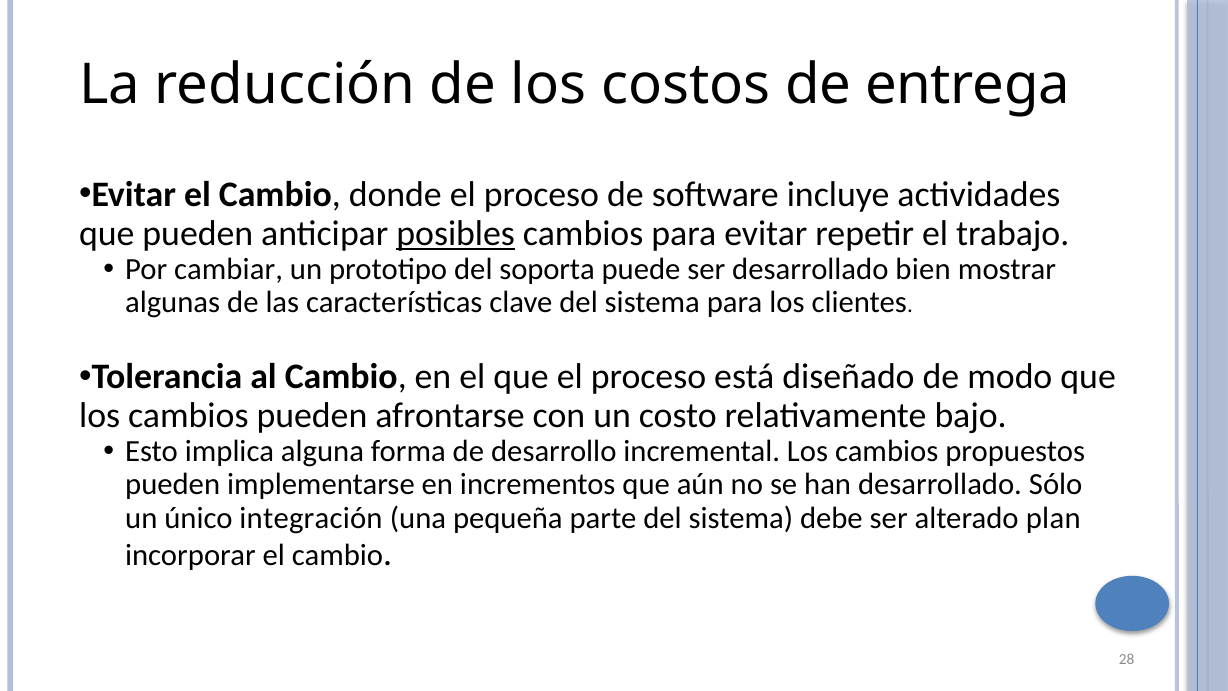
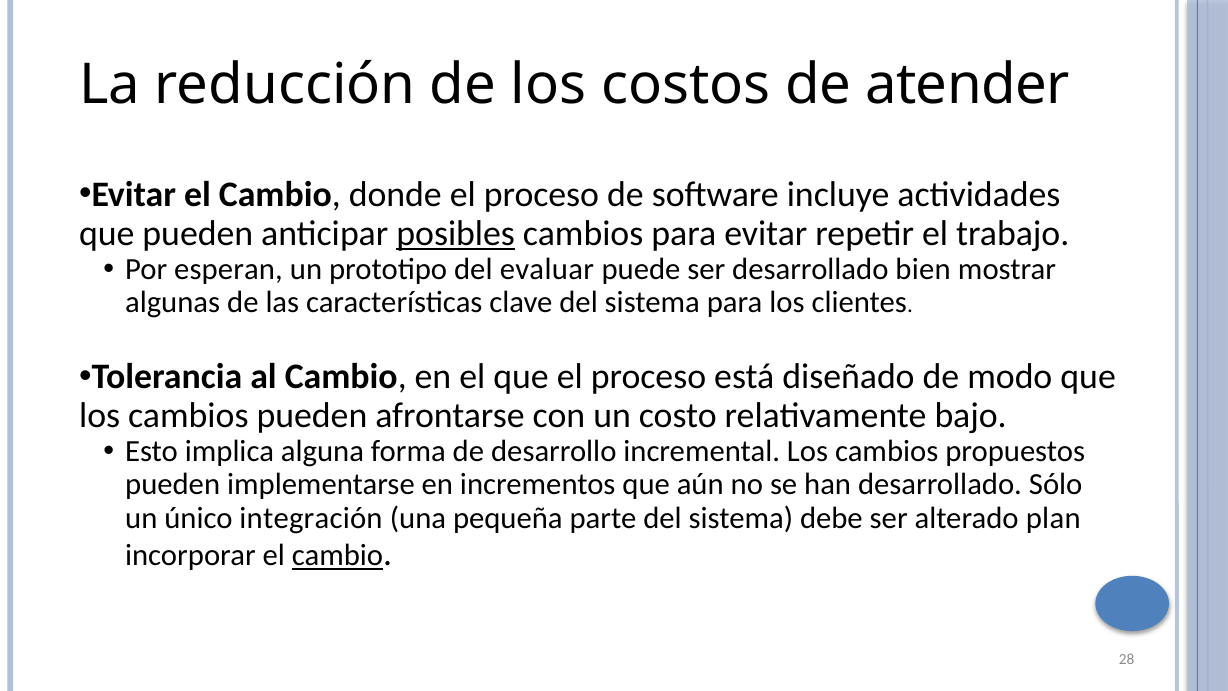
entrega: entrega -> atender (967, 85)
cambiar: cambiar -> esperan (228, 269)
soporta: soporta -> evaluar (547, 269)
cambio underline: none -> present (337, 555)
